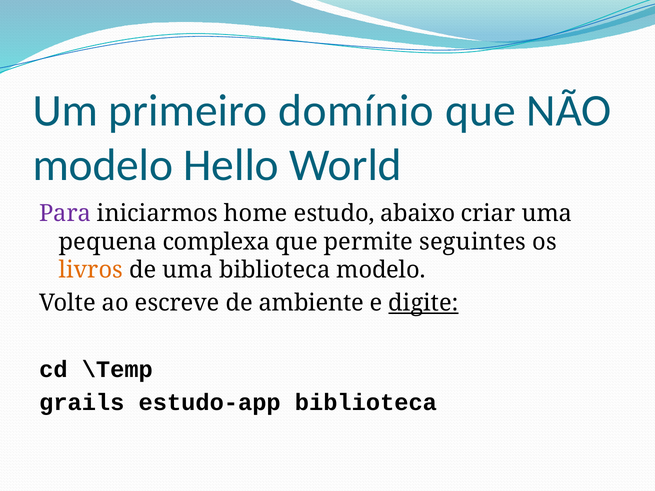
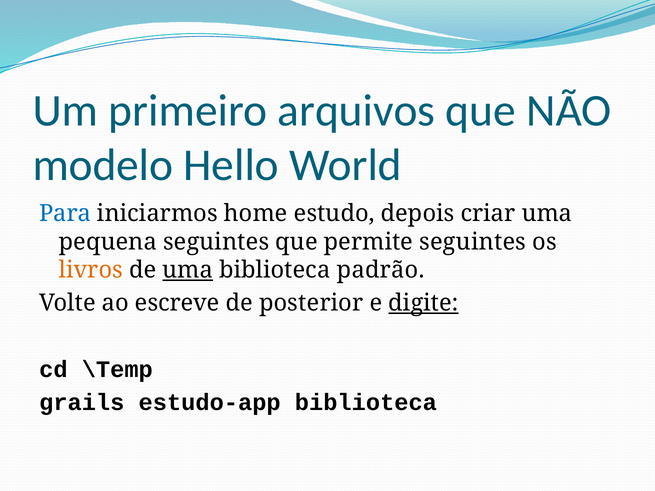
domínio: domínio -> arquivos (356, 111)
Para colour: purple -> blue (65, 214)
abaixo: abaixo -> depois (418, 214)
pequena complexa: complexa -> seguintes (216, 242)
uma underline: none -> present (188, 270)
biblioteca modelo: modelo -> padrão (381, 270)
ambiente: ambiente -> posterior (311, 303)
